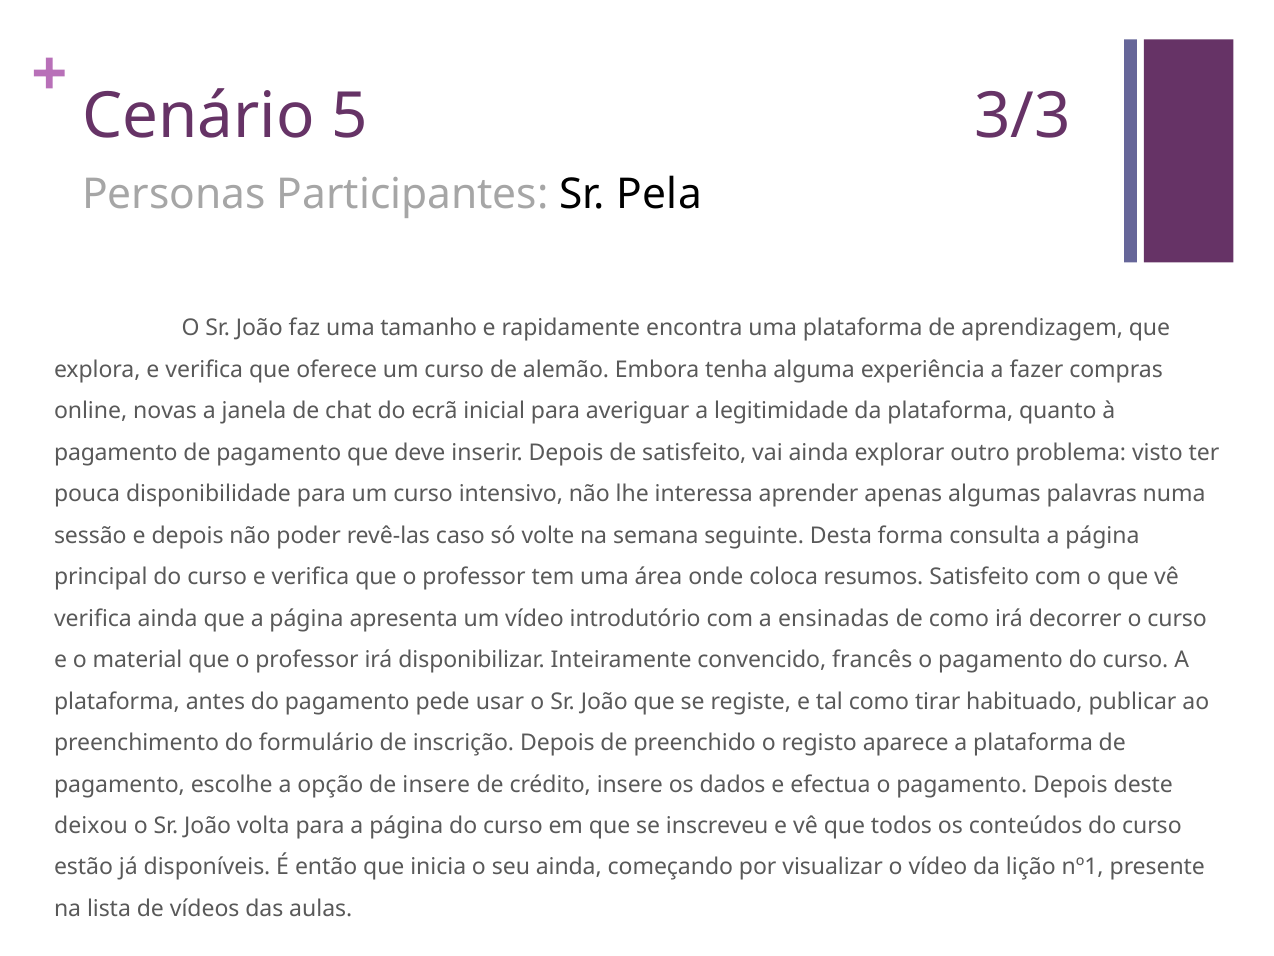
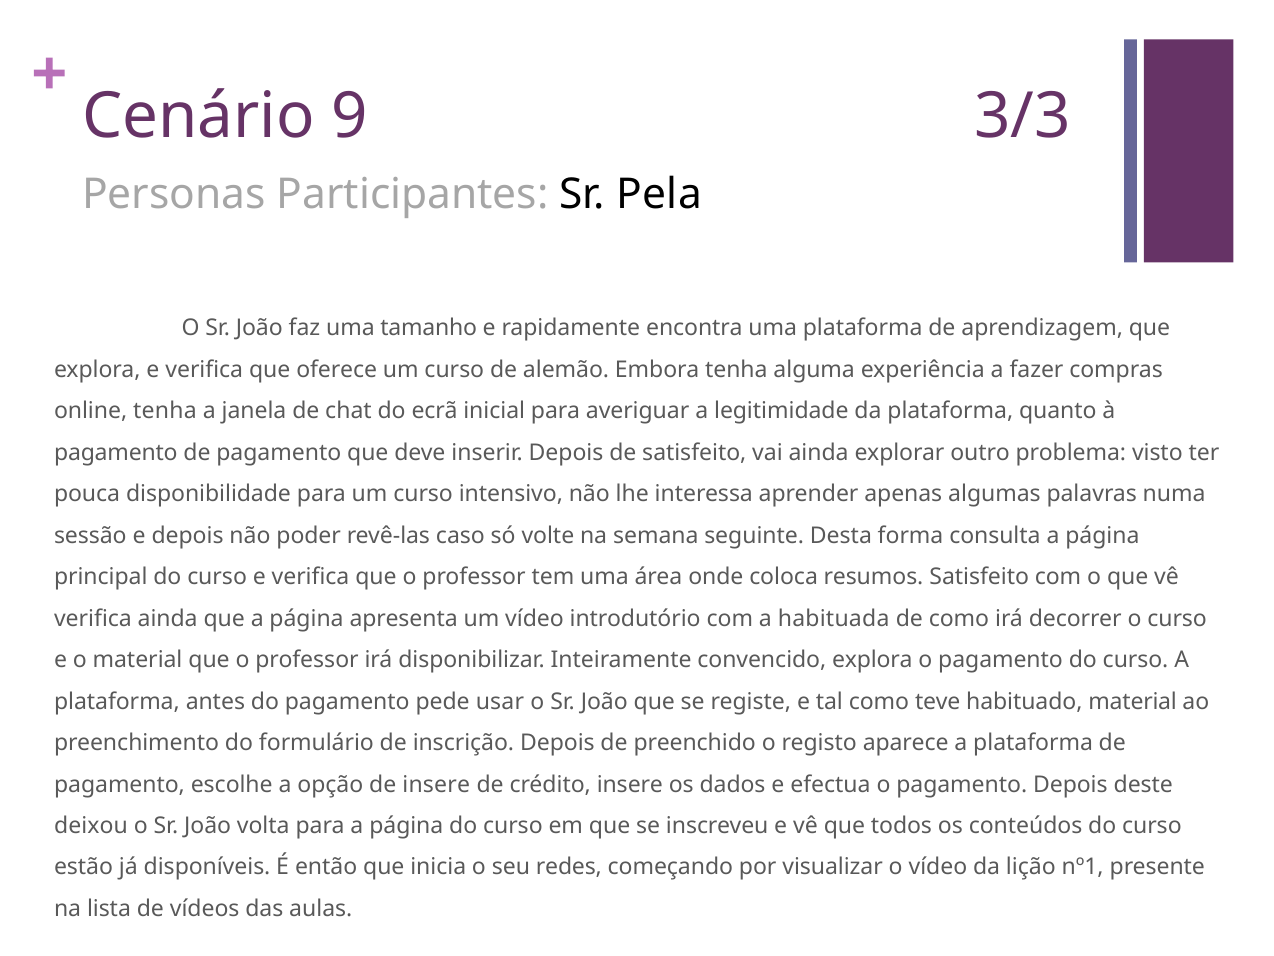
5: 5 -> 9 (349, 117)
online novas: novas -> tenha (165, 411)
ensinadas: ensinadas -> habituada (834, 618)
convencido francês: francês -> explora (872, 660)
tirar: tirar -> teve (938, 701)
habituado publicar: publicar -> material (1133, 701)
seu ainda: ainda -> redes (569, 867)
